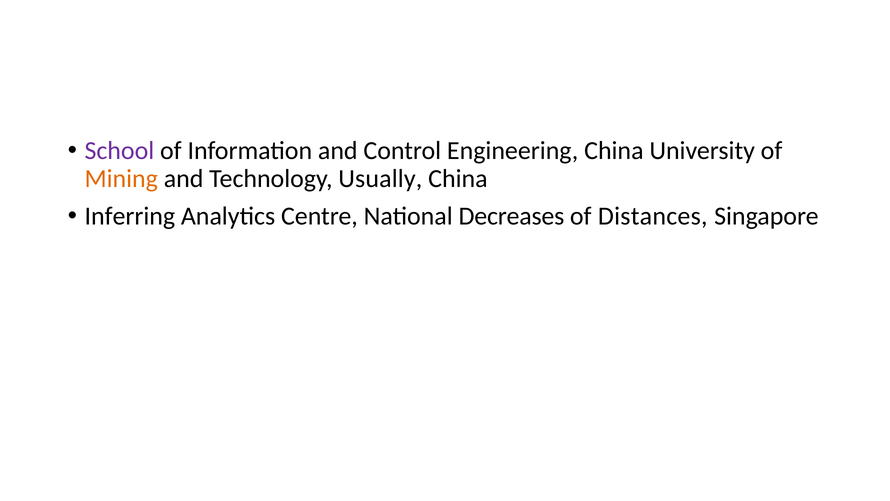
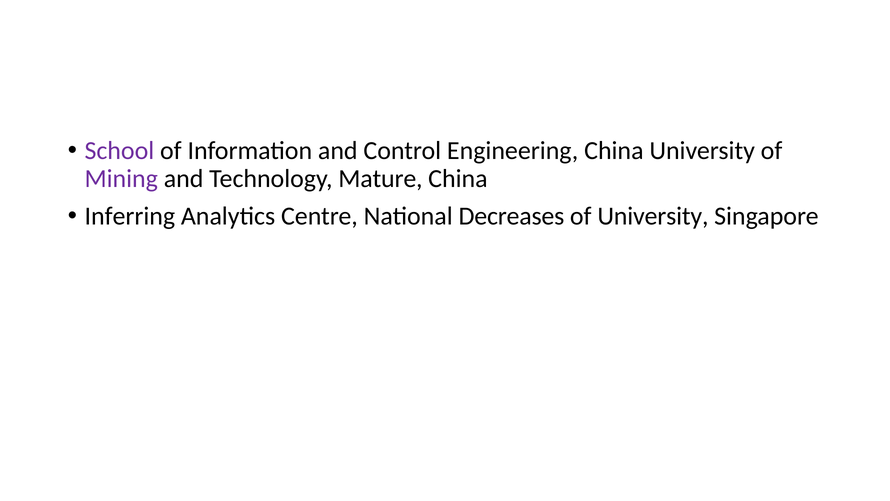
Mining colour: orange -> purple (121, 179)
Usually: Usually -> Mature (380, 179)
of Distances: Distances -> University (653, 216)
